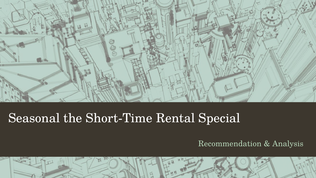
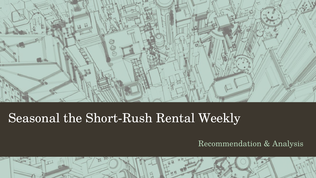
Short-Time: Short-Time -> Short-Rush (119, 118)
Special: Special -> Weekly (220, 118)
